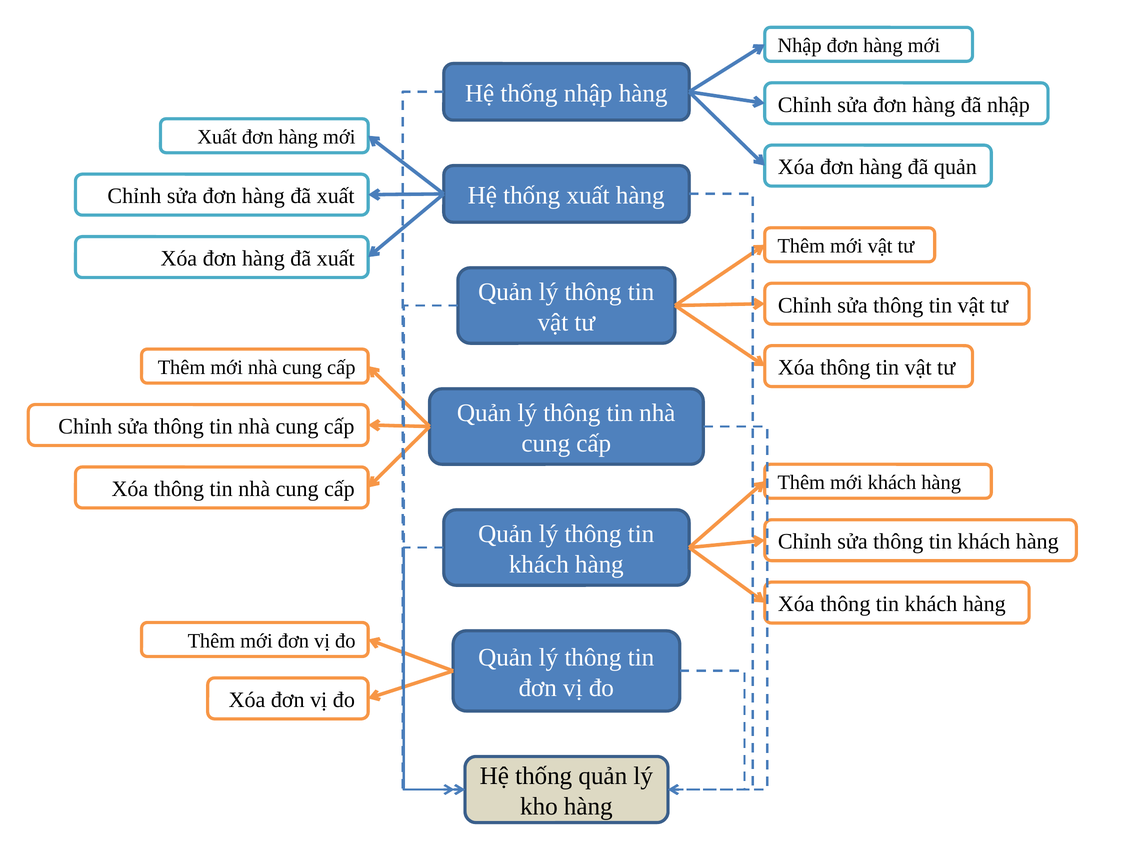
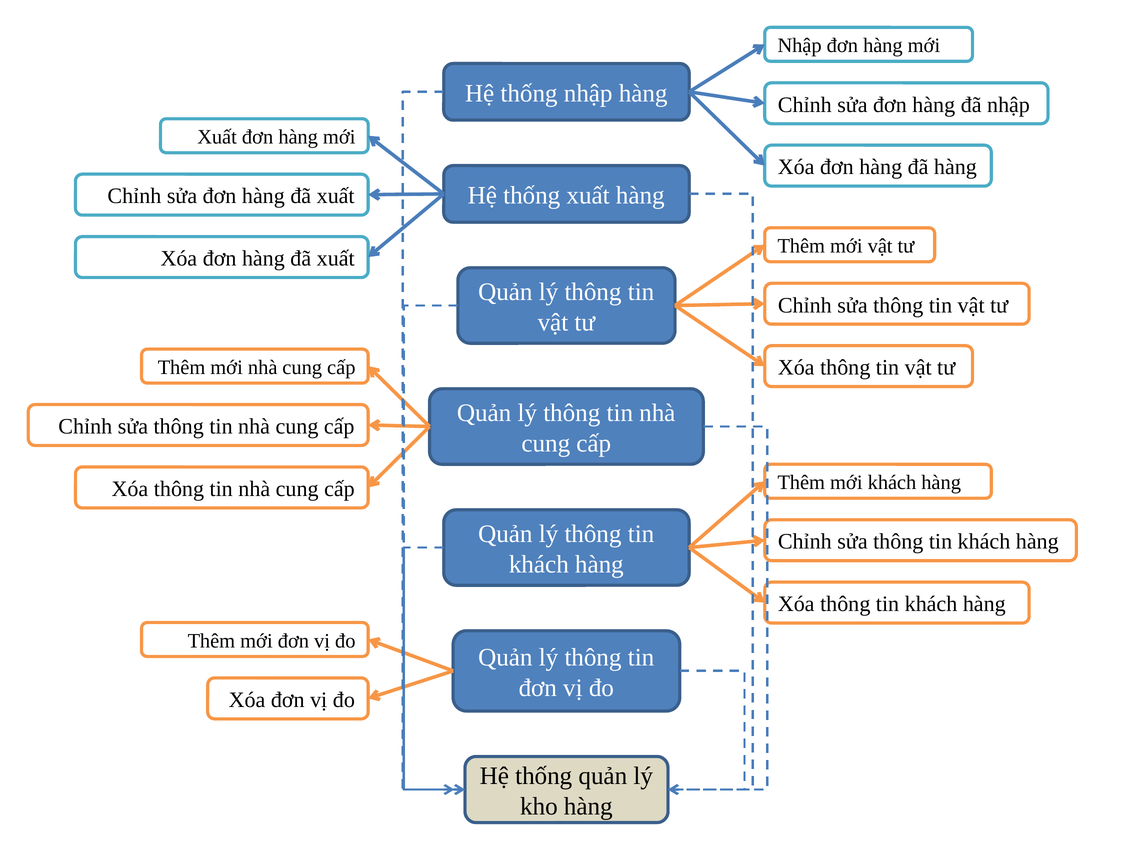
đã quản: quản -> hàng (955, 167)
